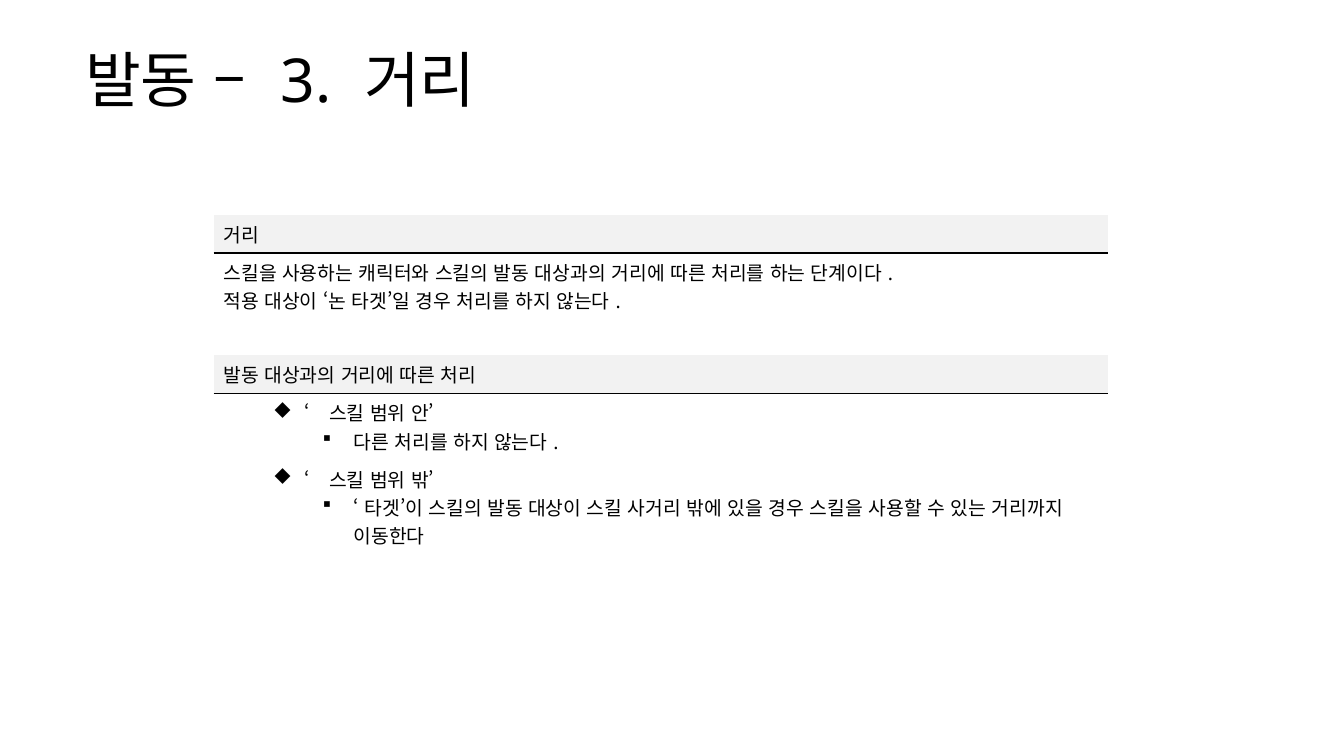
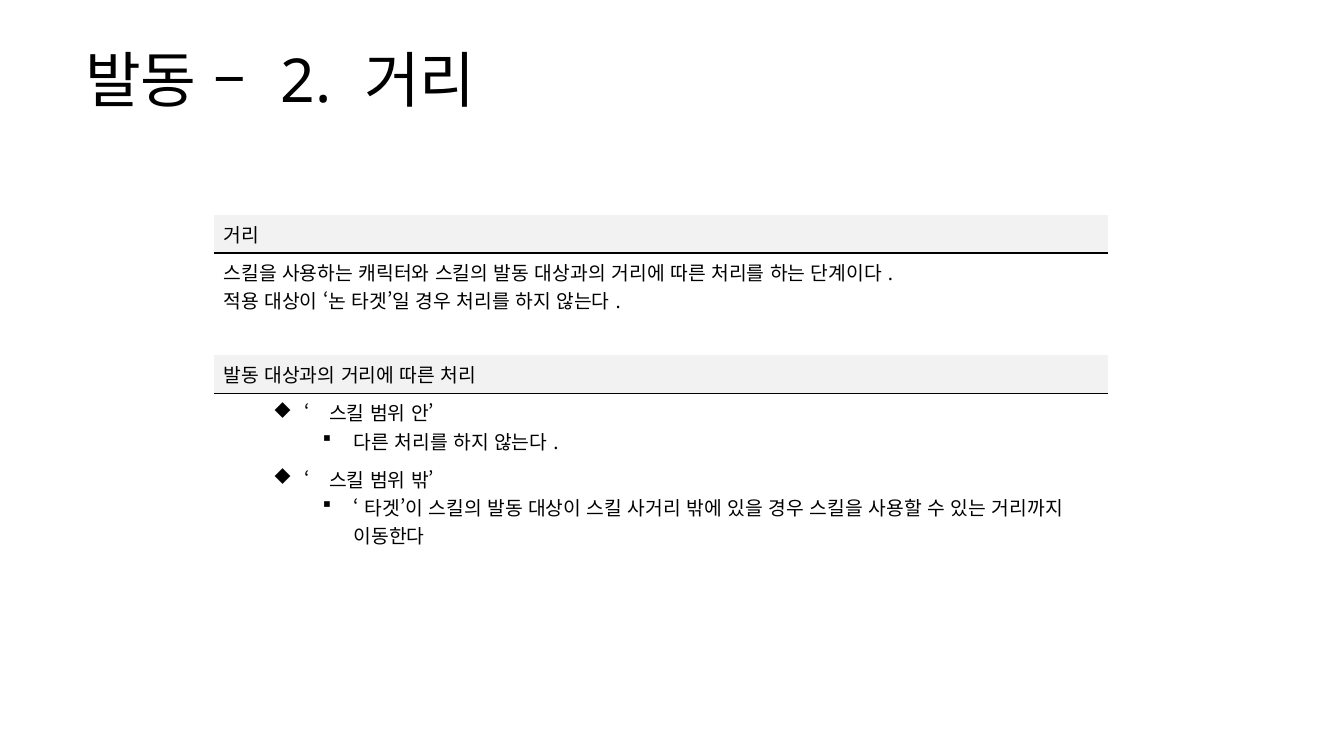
3: 3 -> 2 (306, 82)
